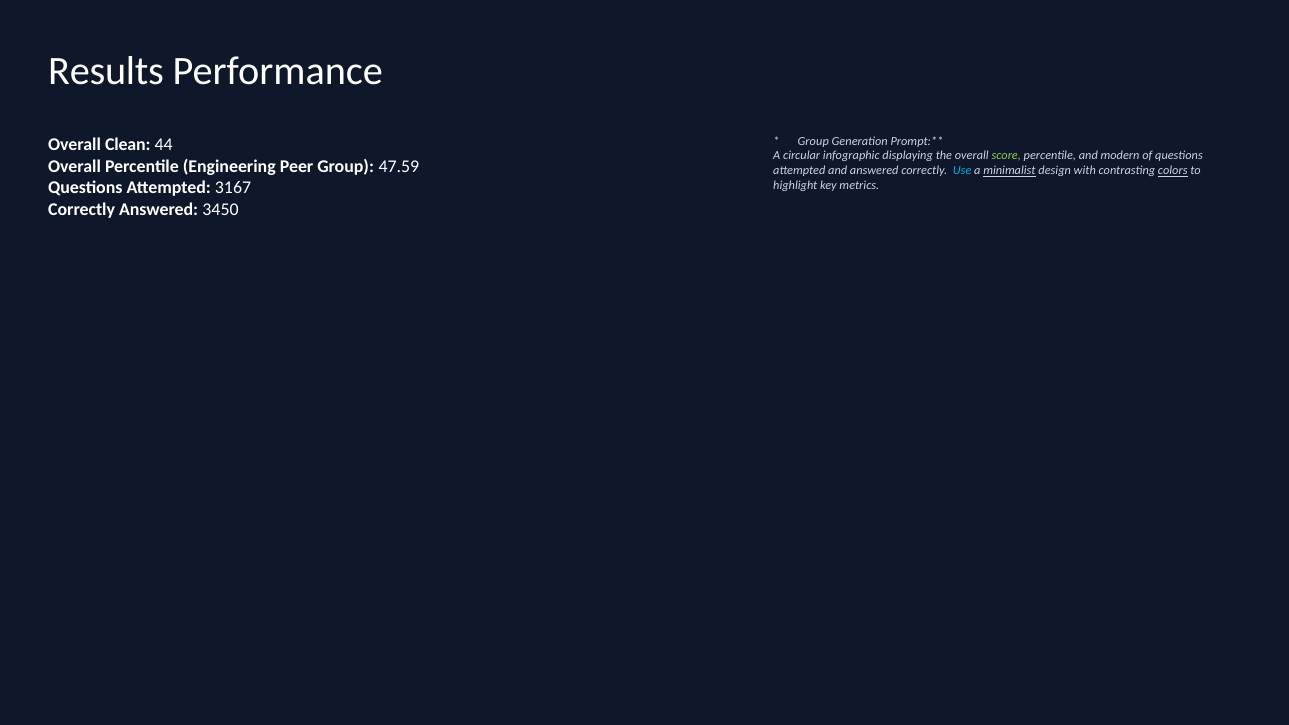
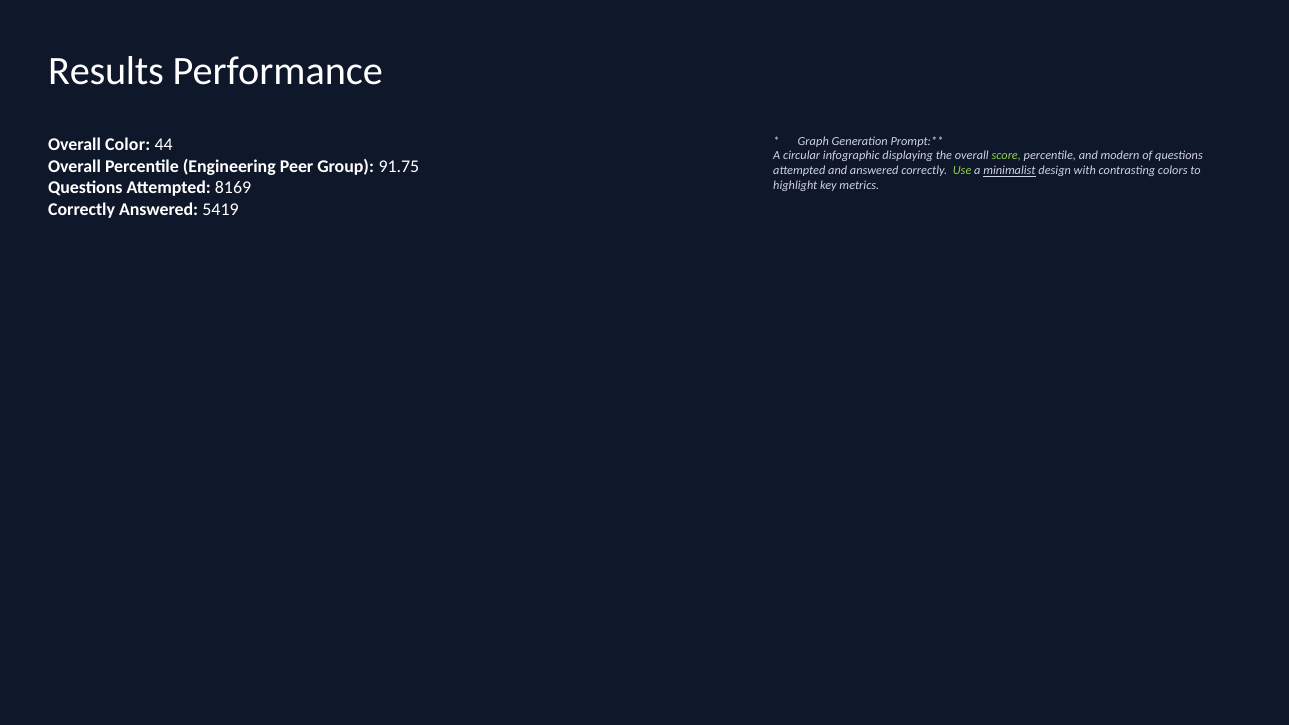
Group: Group -> Graph (813, 141)
Clean: Clean -> Color (128, 145)
47.59: 47.59 -> 91.75 (399, 166)
Use colour: light blue -> light green (962, 171)
colors underline: present -> none (1173, 171)
3167: 3167 -> 8169 (233, 188)
3450: 3450 -> 5419 (221, 209)
